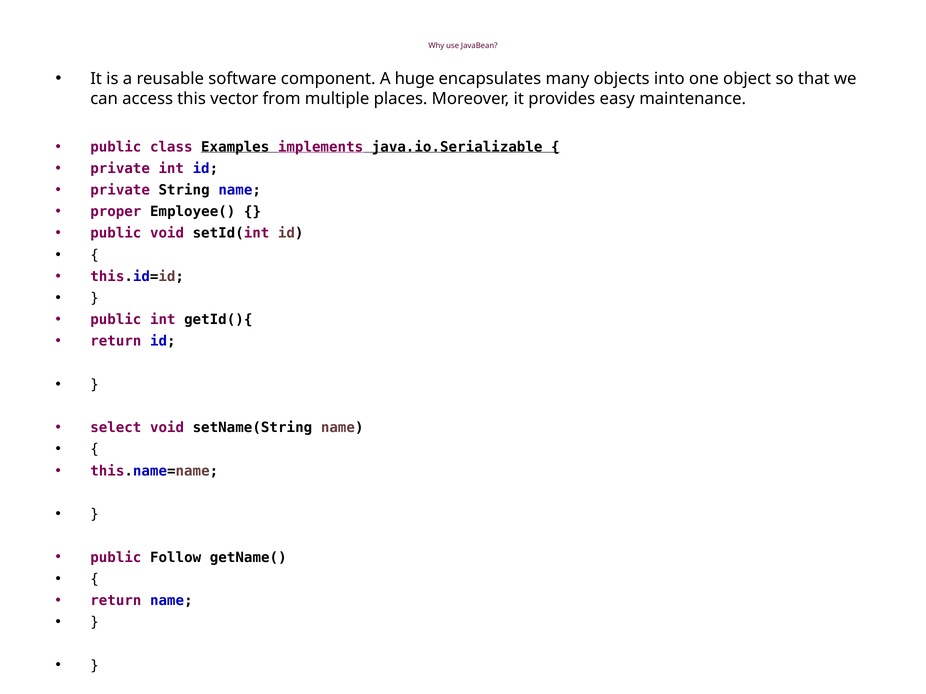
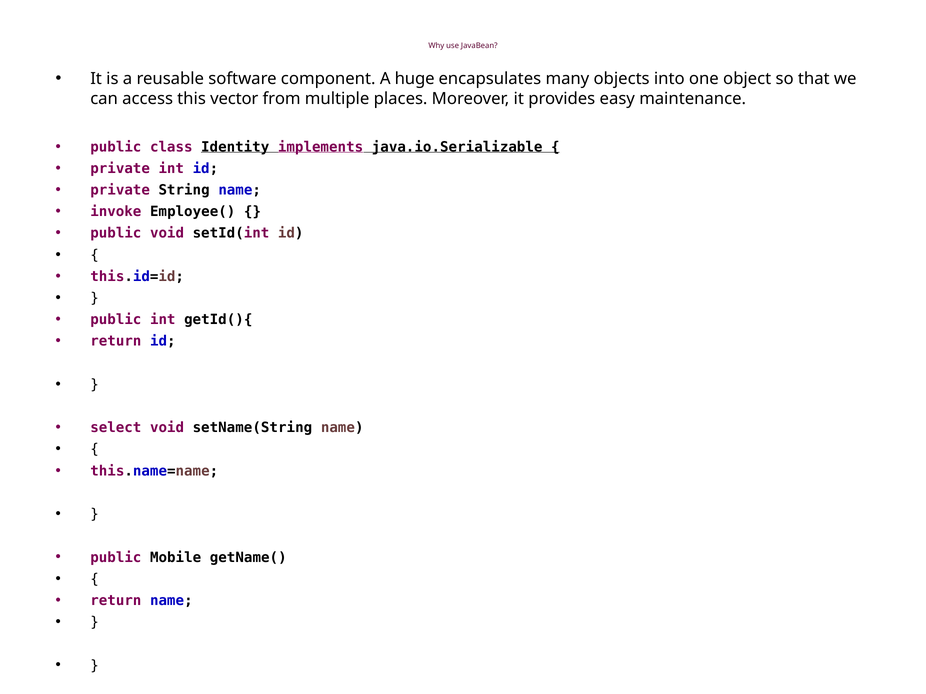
Examples: Examples -> Identity (235, 147)
proper: proper -> invoke (116, 212)
Follow: Follow -> Mobile (176, 558)
